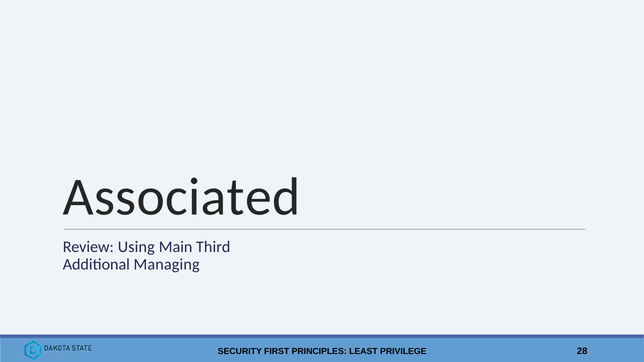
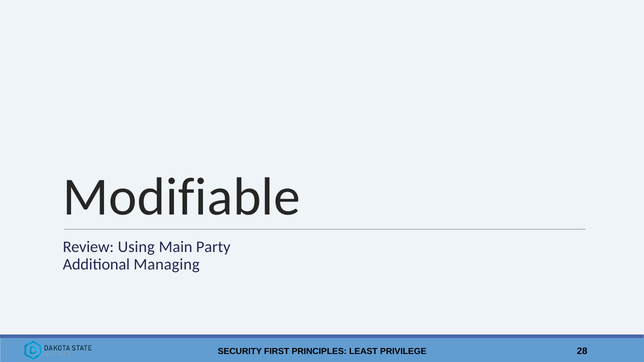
Associated: Associated -> Modifiable (182, 197)
Third: Third -> Party (213, 247)
